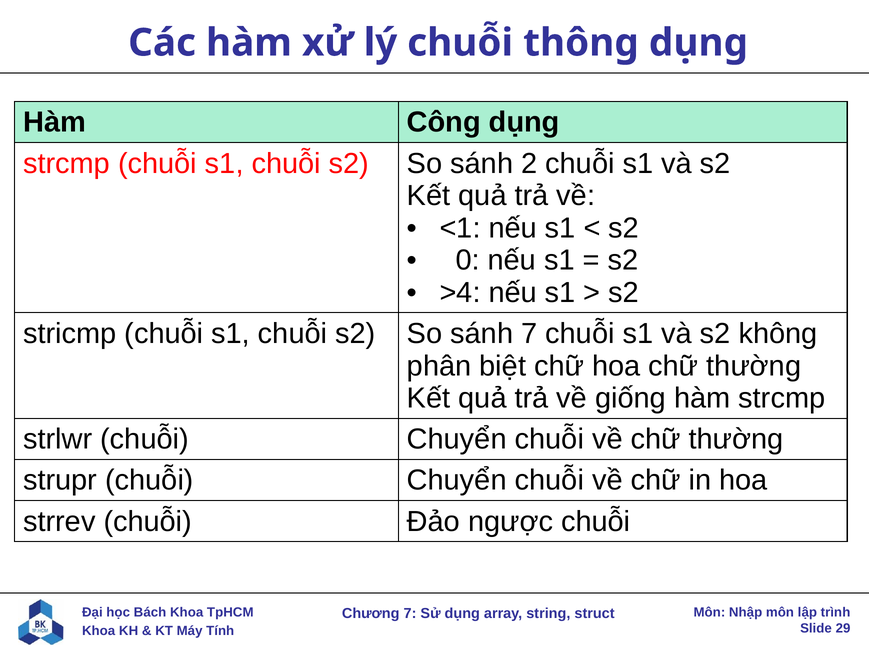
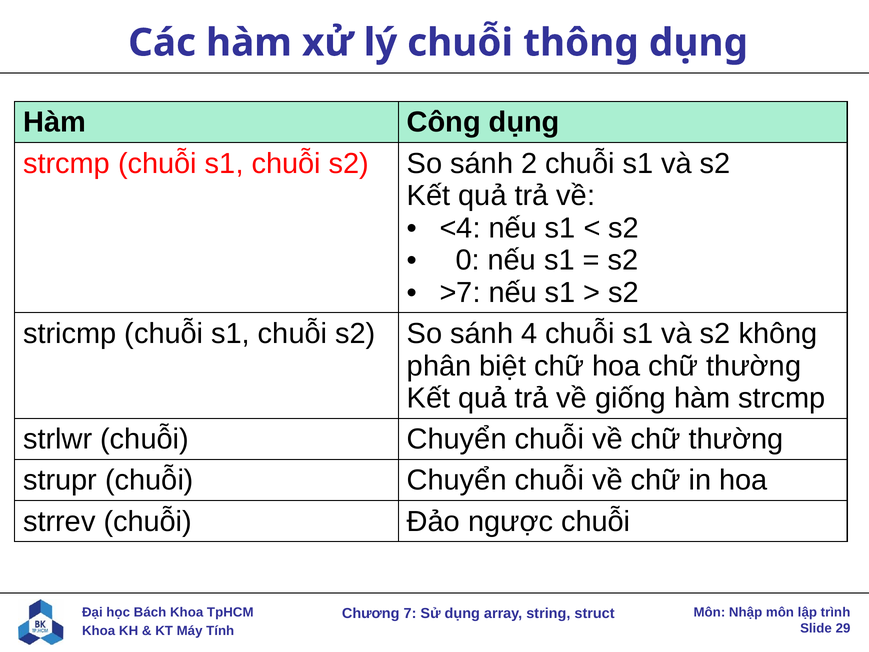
<1: <1 -> <4 (460, 228)
>4: >4 -> >7 (460, 293)
sánh 7: 7 -> 4 (529, 334)
